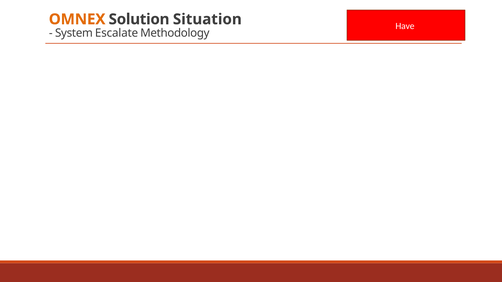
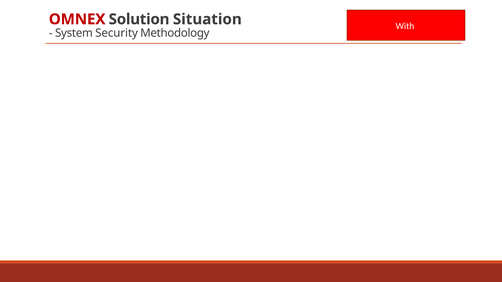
OMNEX colour: orange -> red (77, 19)
Have: Have -> With (405, 26)
Escalate: Escalate -> Security (117, 33)
